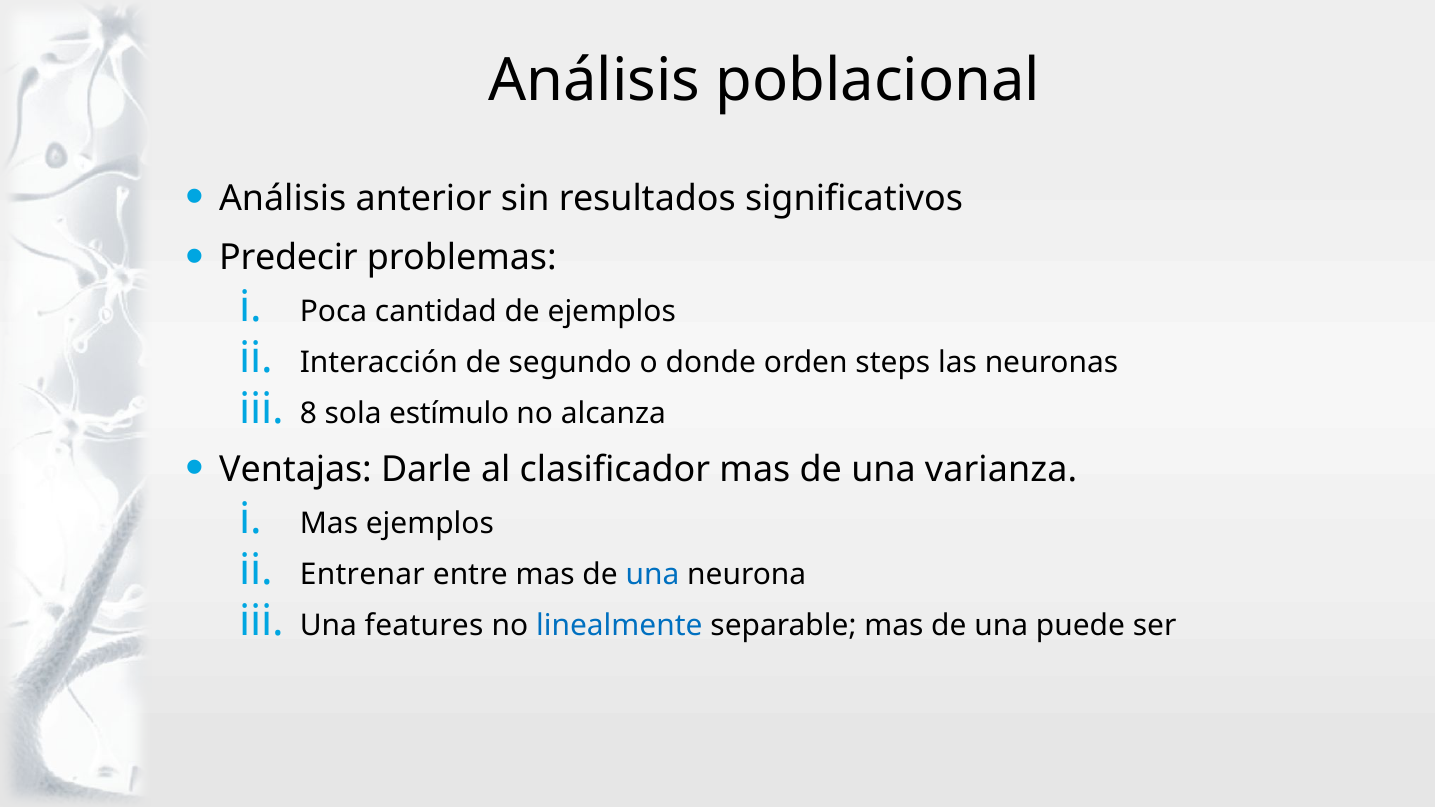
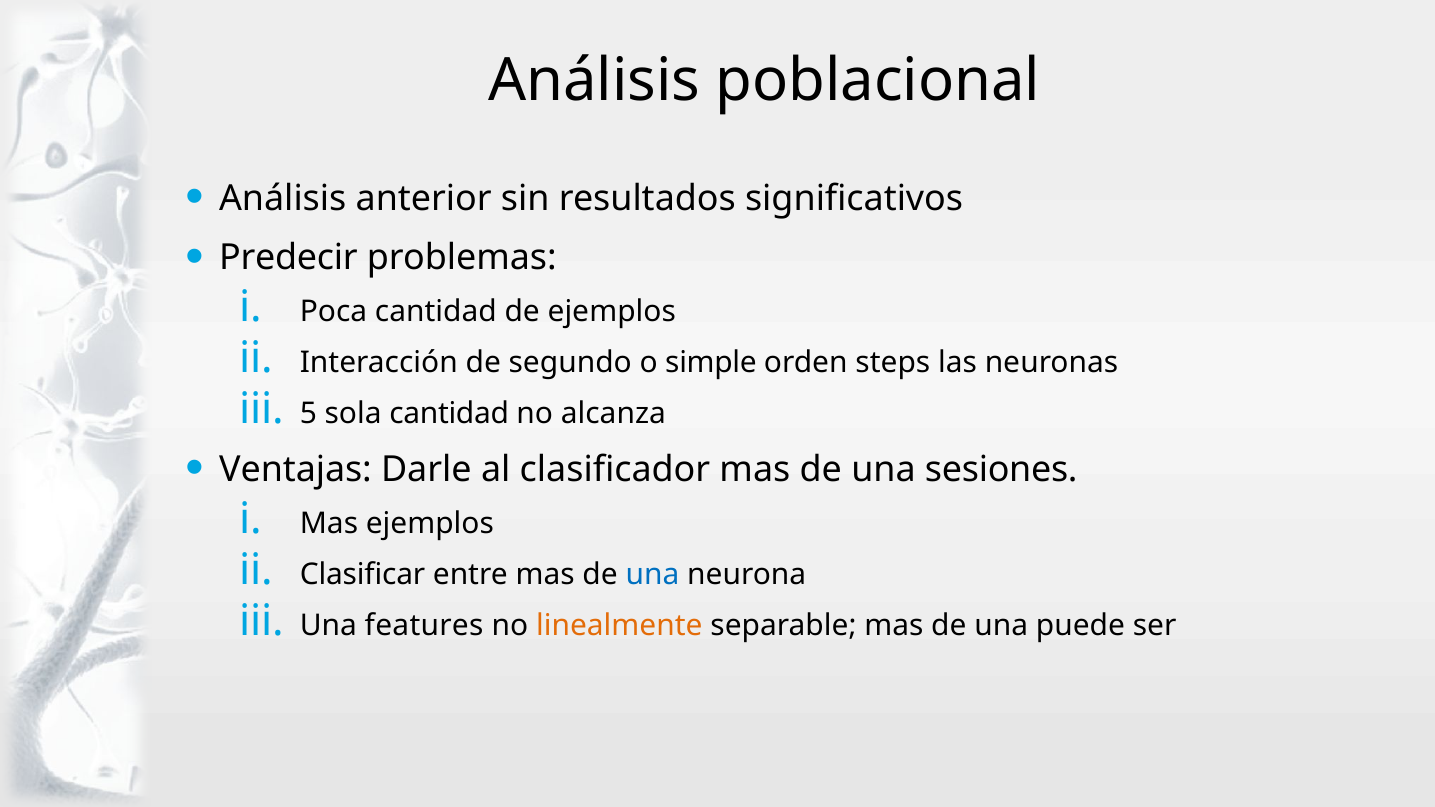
donde: donde -> simple (711, 363)
8: 8 -> 5 (308, 414)
sola estímulo: estímulo -> cantidad (449, 414)
varianza: varianza -> sesiones (1001, 470)
Entrenar: Entrenar -> Clasificar (363, 575)
linealmente colour: blue -> orange (619, 625)
